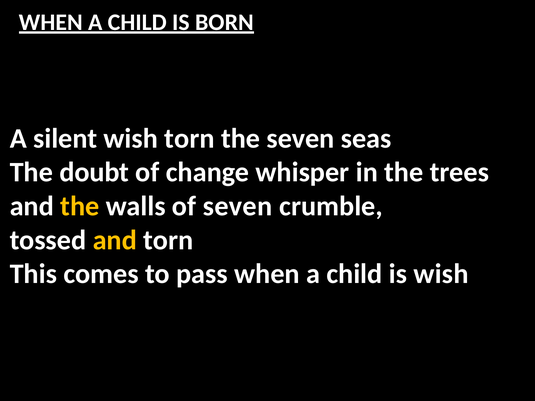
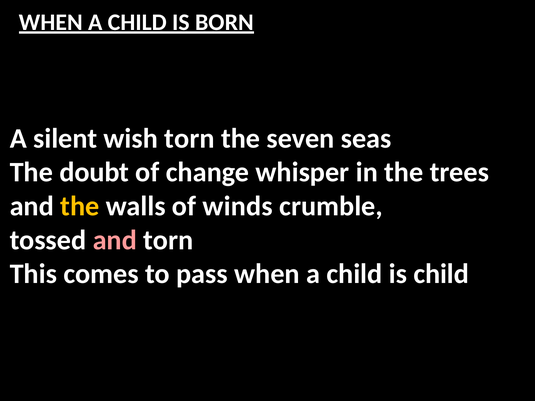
of seven: seven -> winds (238, 206)
and colour: yellow -> pink (115, 240)
is wish: wish -> child (441, 274)
